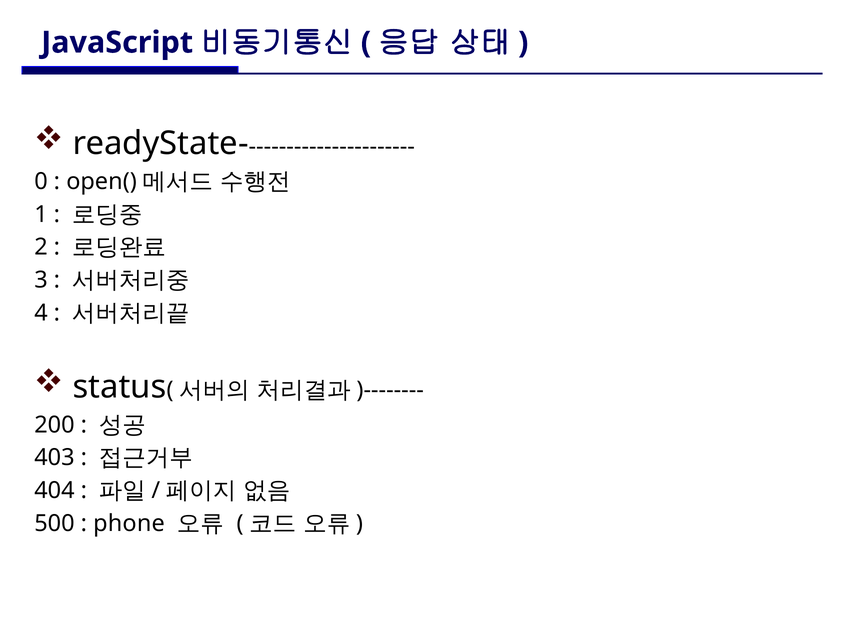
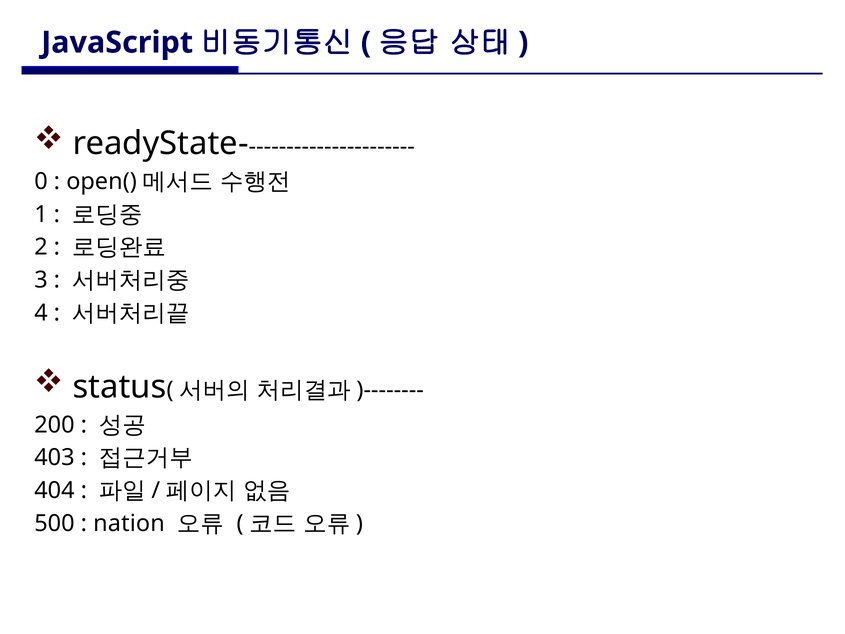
phone: phone -> nation (129, 523)
